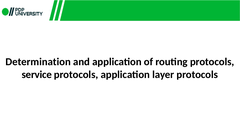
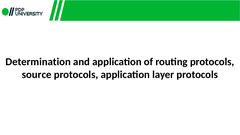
service: service -> source (37, 75)
